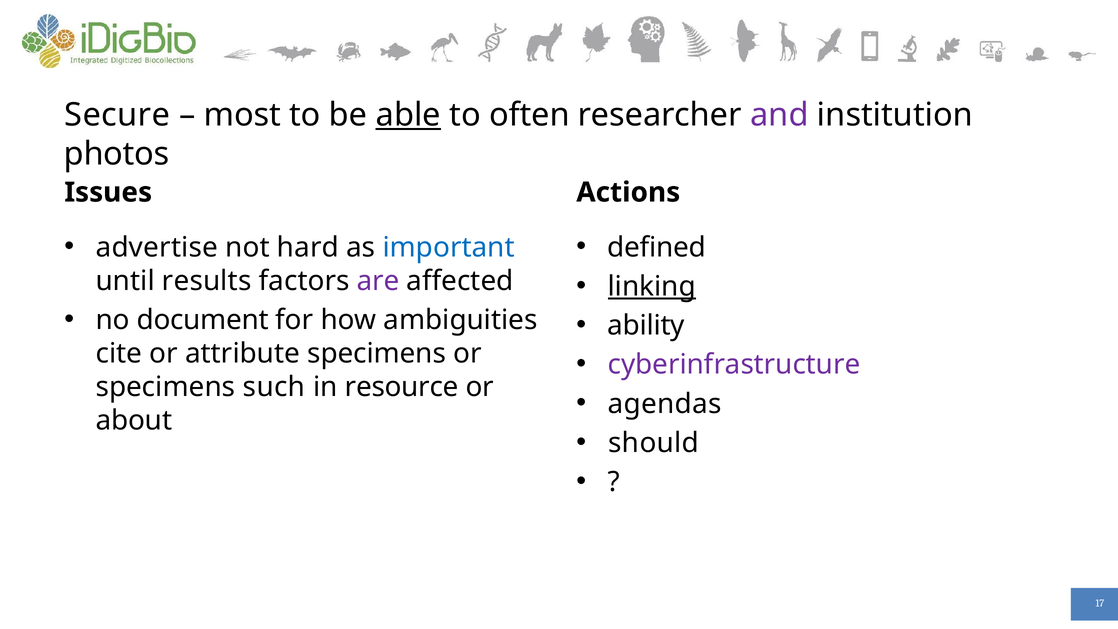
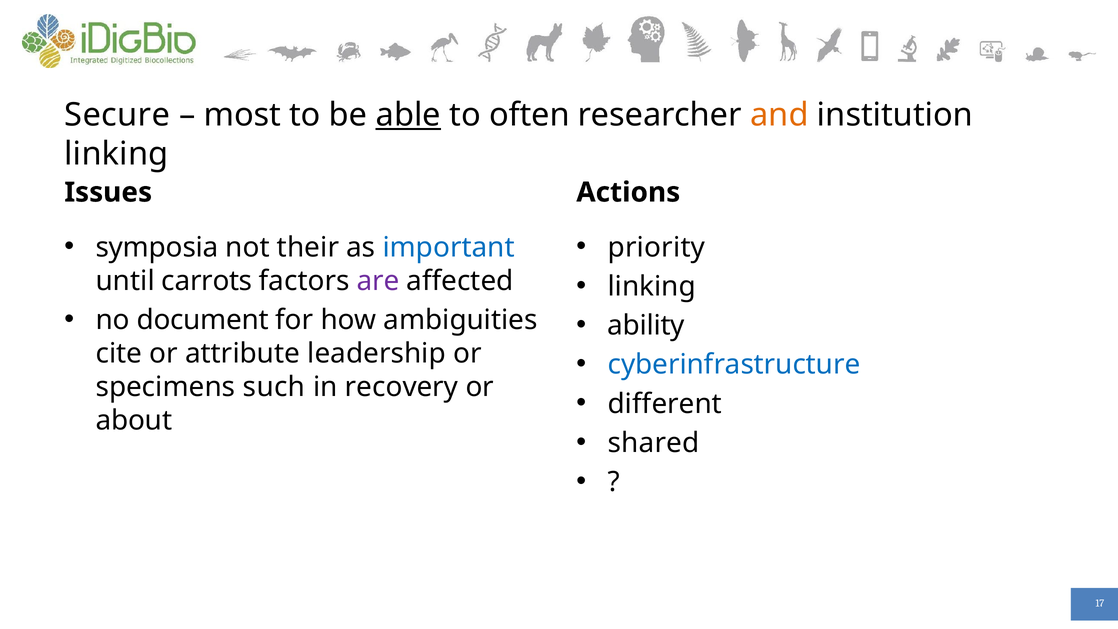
and colour: purple -> orange (779, 115)
photos: photos -> linking (116, 154)
advertise: advertise -> symposia (157, 247)
hard: hard -> their (308, 247)
defined: defined -> priority (656, 247)
linking underline: present -> none (652, 286)
results: results -> carrots (207, 281)
attribute specimens: specimens -> leadership (377, 353)
cyberinfrastructure colour: purple -> blue (734, 365)
resource: resource -> recovery (402, 387)
agendas: agendas -> different (665, 404)
should: should -> shared (654, 443)
